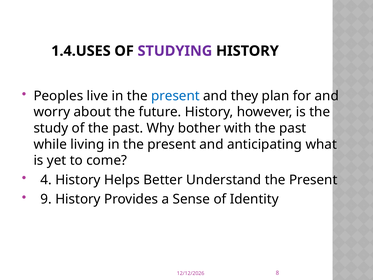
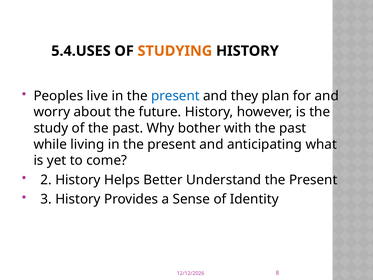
1.4.USES: 1.4.USES -> 5.4.USES (81, 51)
STUDYING colour: purple -> orange (175, 51)
4: 4 -> 2 (46, 180)
9: 9 -> 3 (46, 199)
